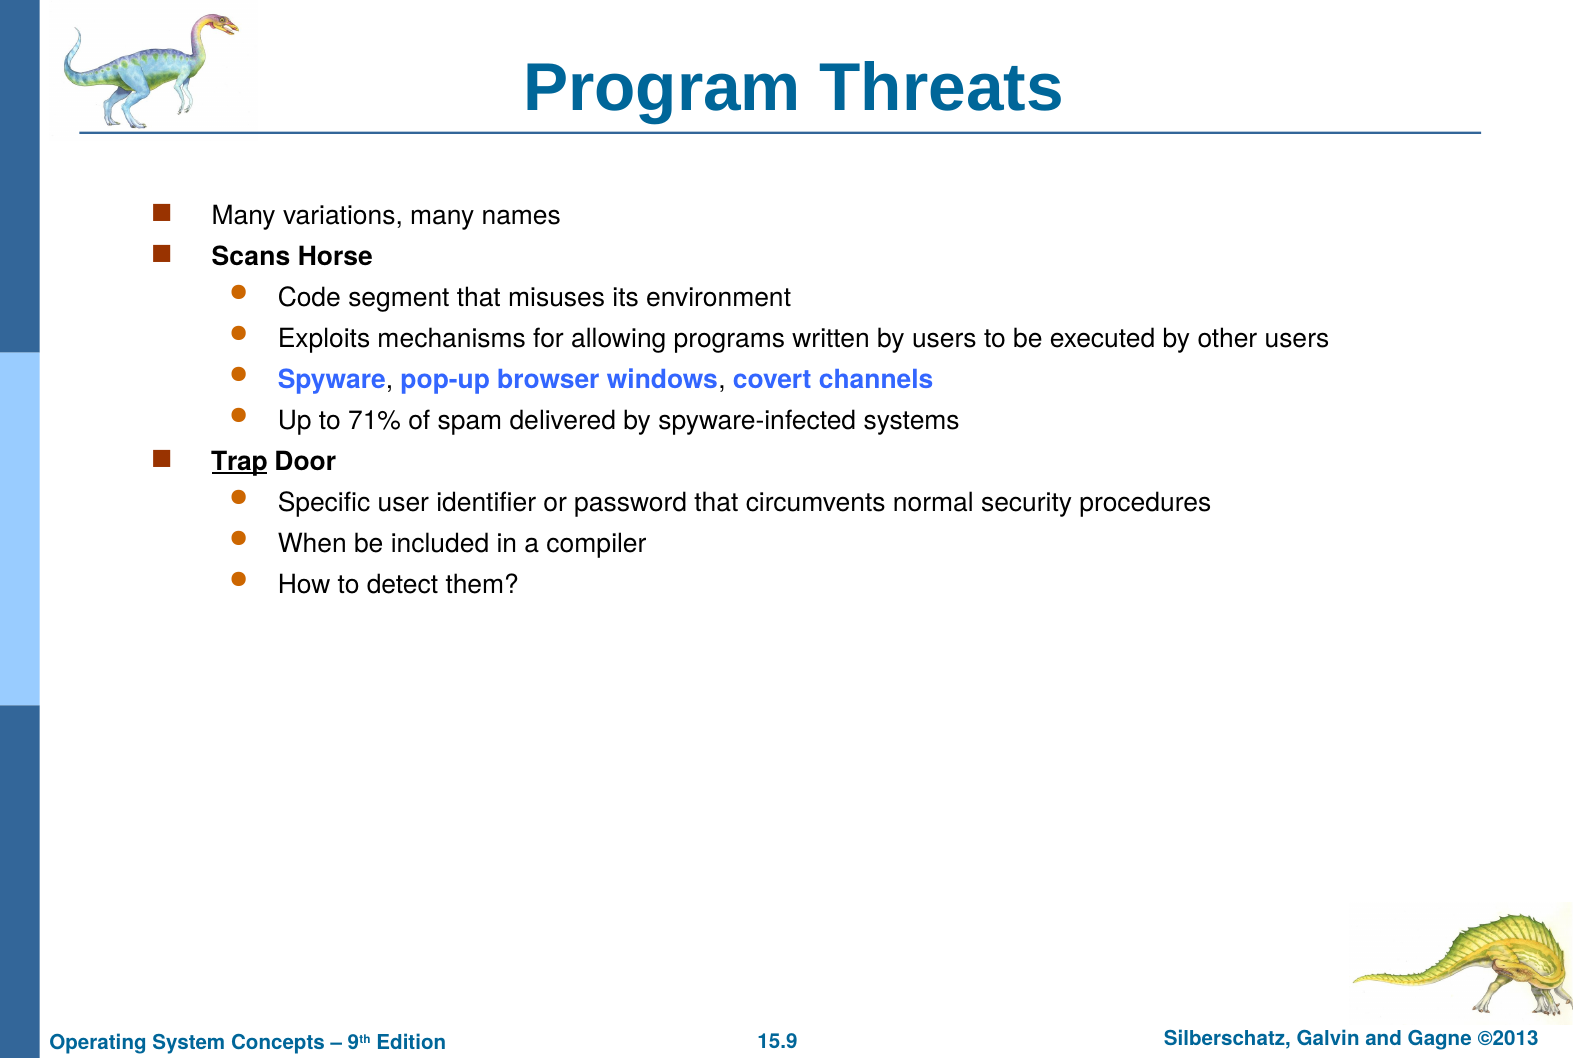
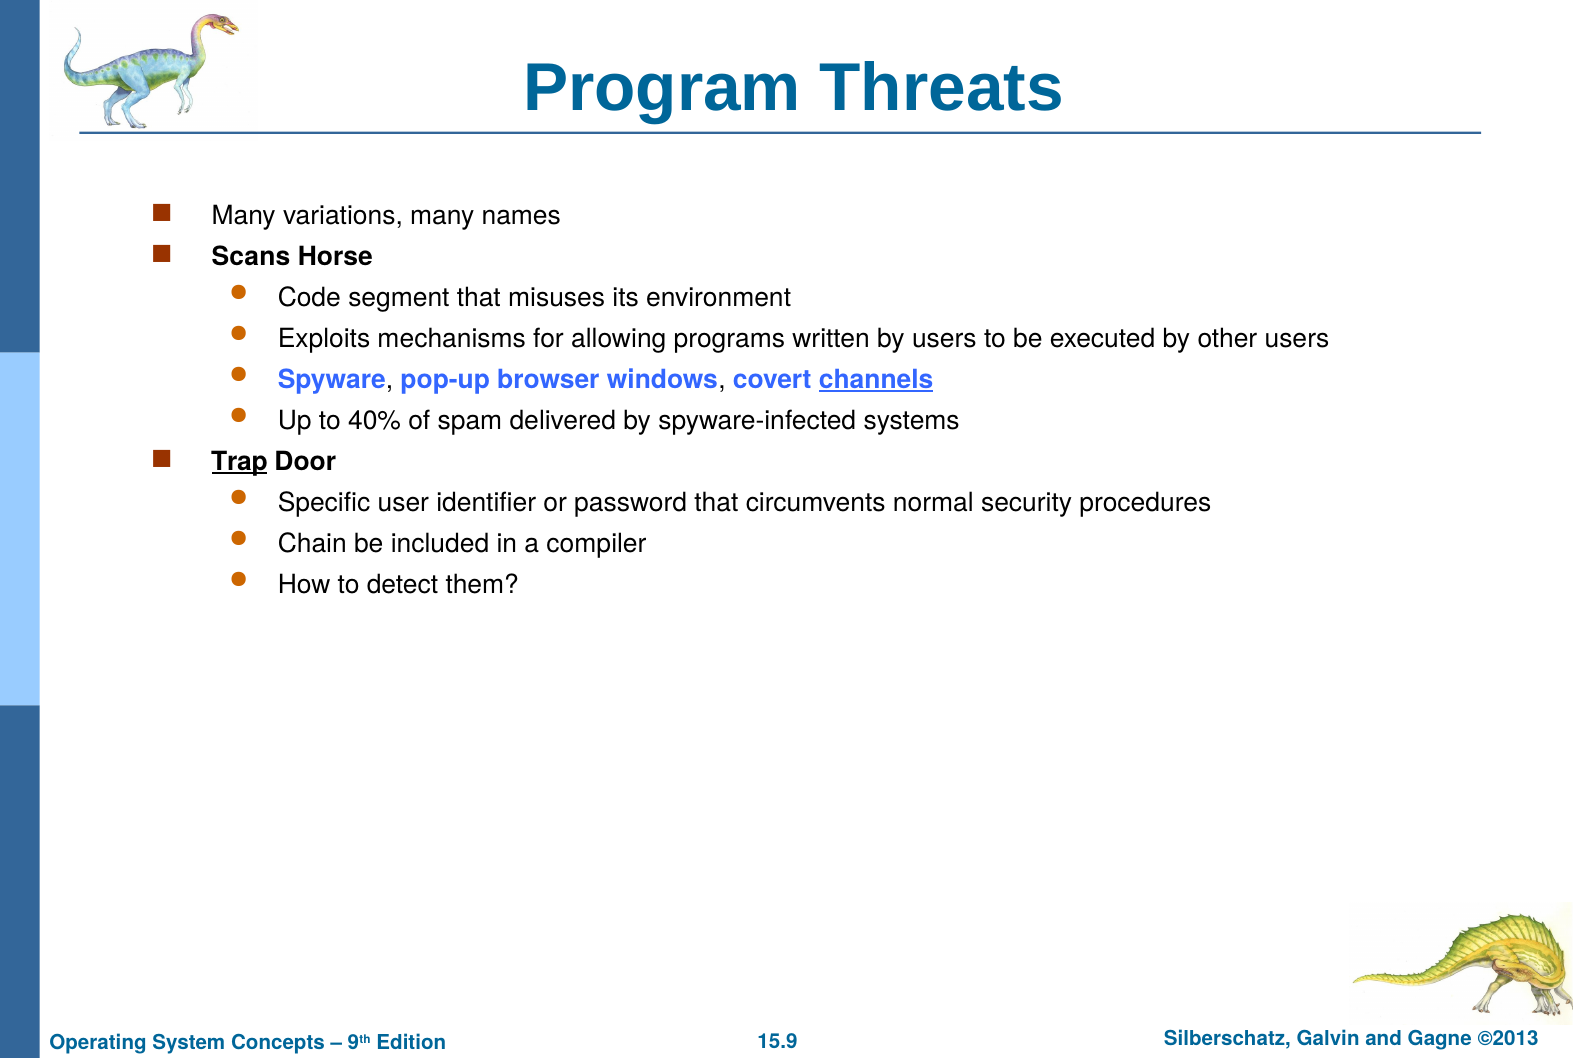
channels underline: none -> present (876, 379)
71%: 71% -> 40% (375, 420)
When: When -> Chain (312, 543)
